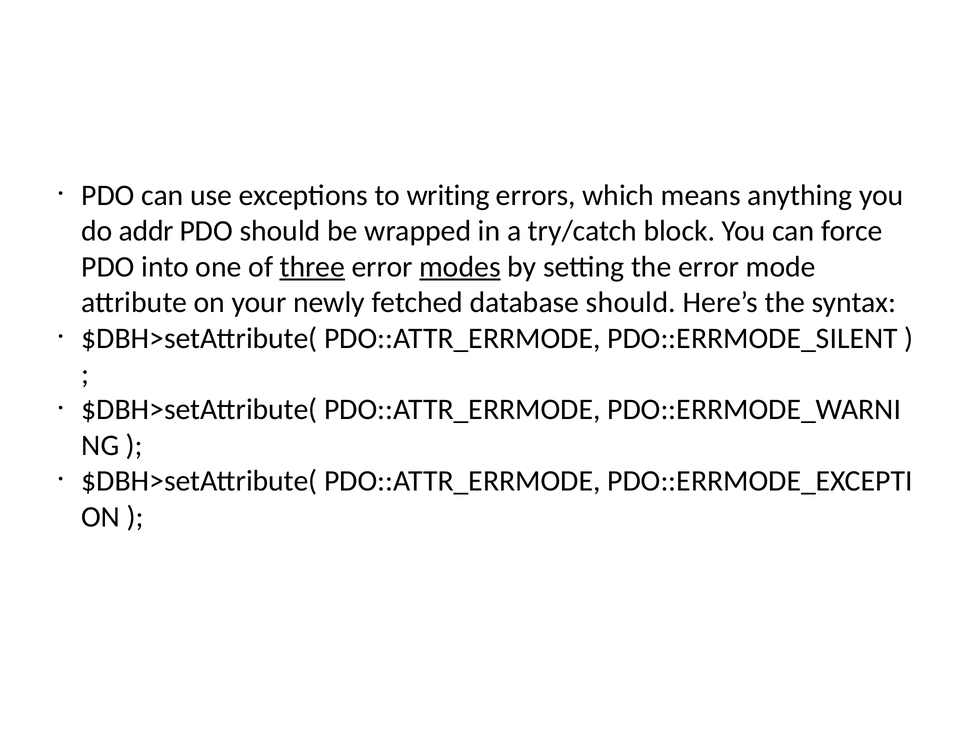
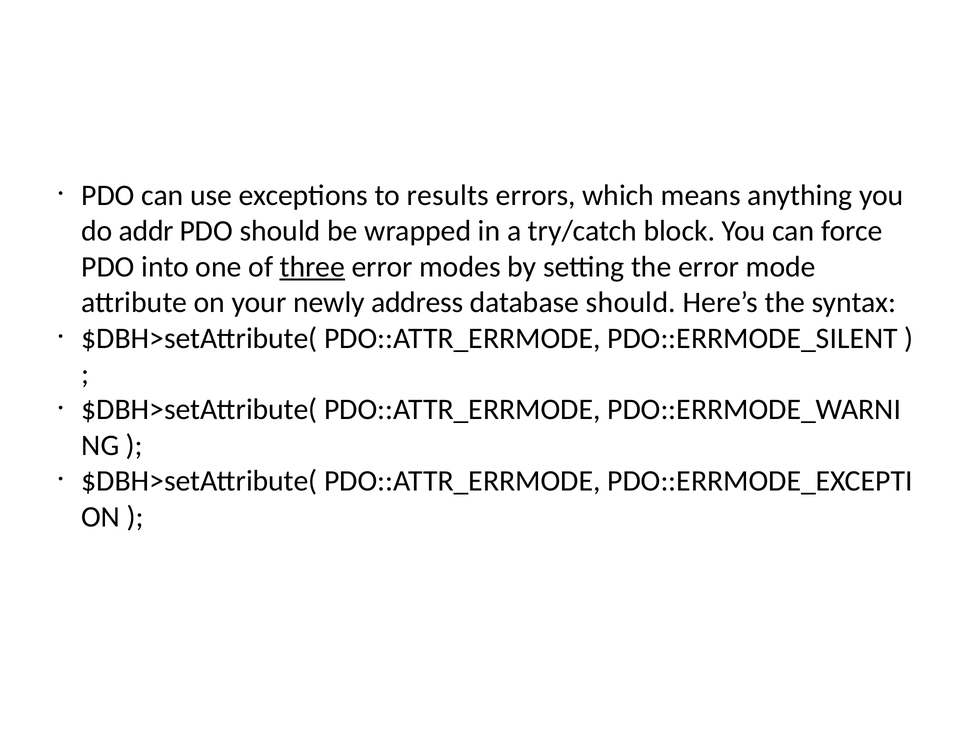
writing: writing -> results (448, 195)
modes underline: present -> none (460, 267)
fetched: fetched -> address (417, 303)
